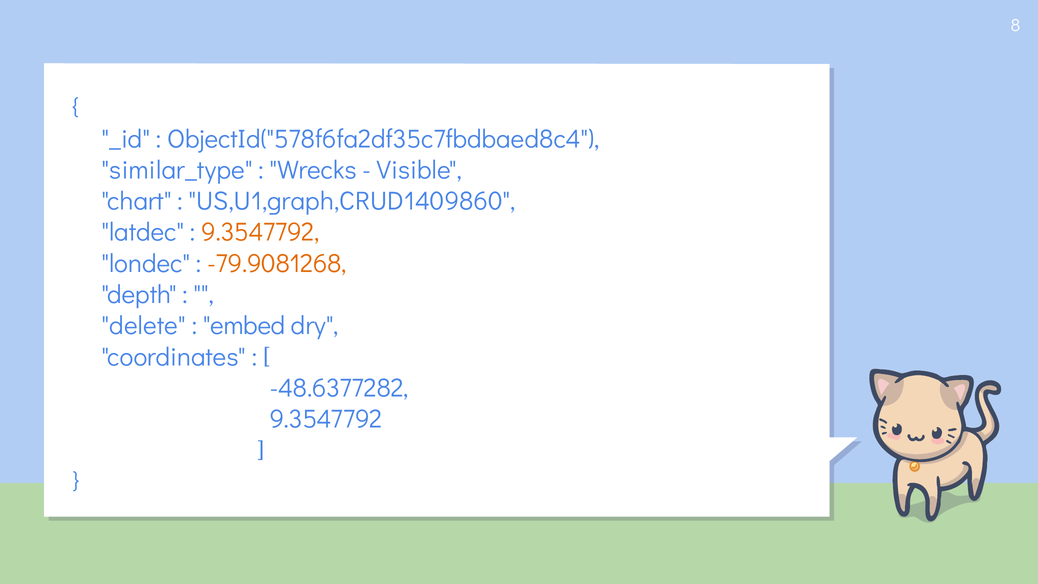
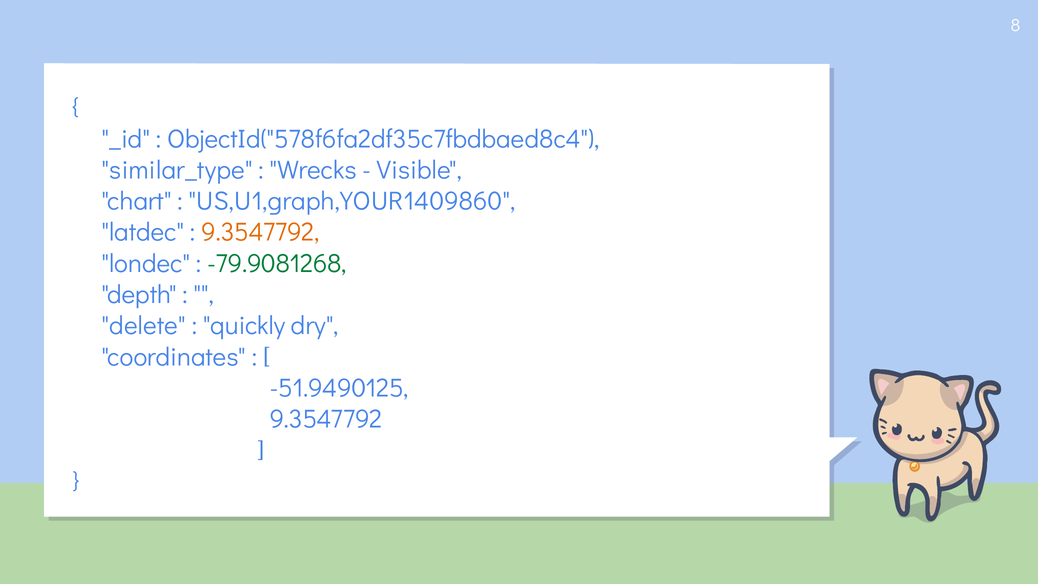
US,U1,graph,CRUD1409860: US,U1,graph,CRUD1409860 -> US,U1,graph,YOUR1409860 (352, 201)
-79.9081268 colour: orange -> green (277, 264)
embed: embed -> quickly (244, 326)
-48.6377282: -48.6377282 -> -51.9490125 (339, 388)
